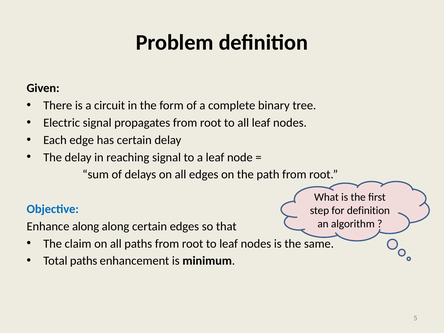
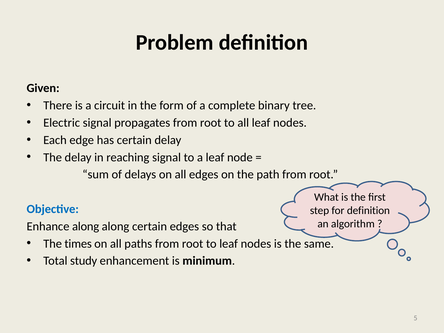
claim: claim -> times (78, 244)
Total paths: paths -> study (84, 261)
